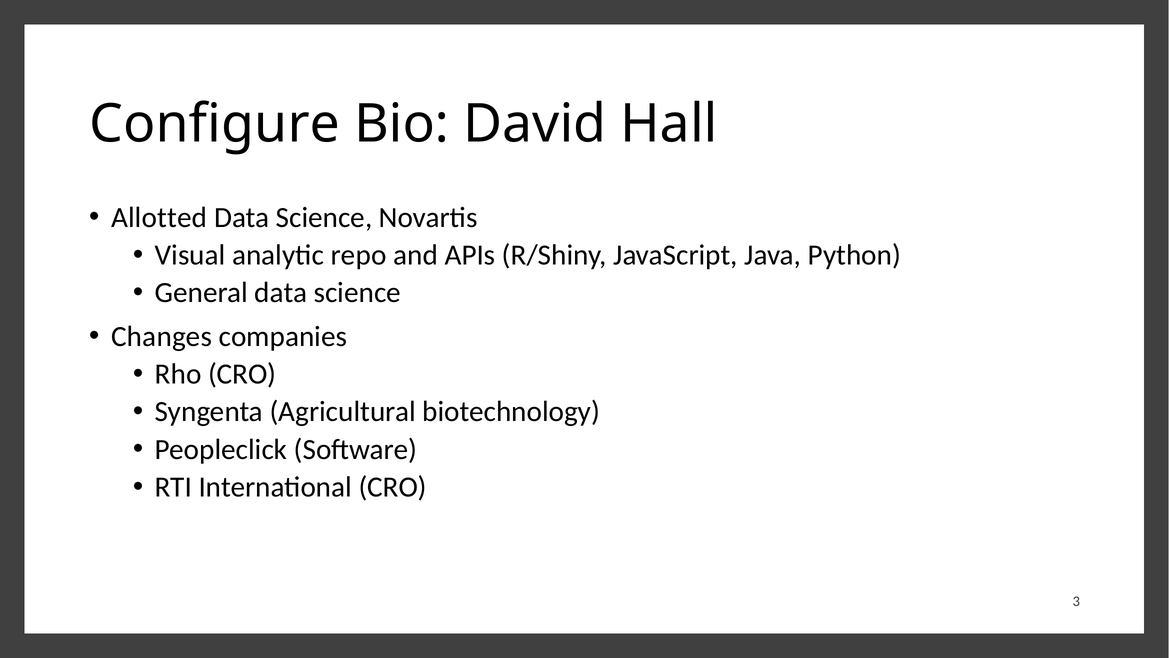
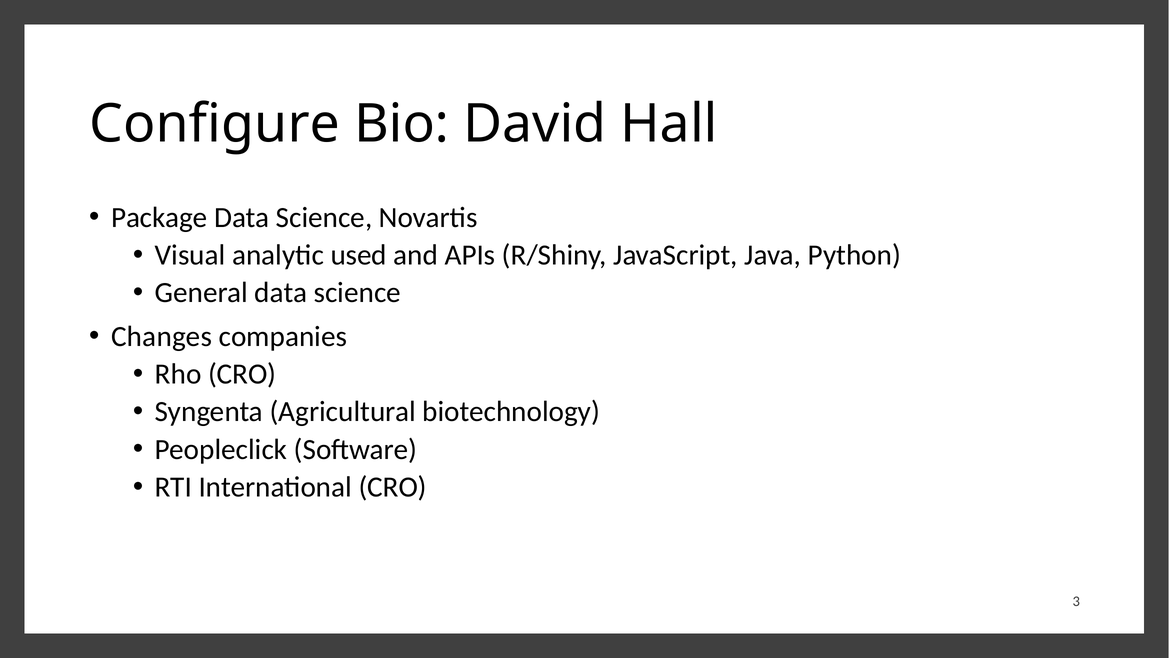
Allotted: Allotted -> Package (159, 217)
repo: repo -> used (359, 255)
